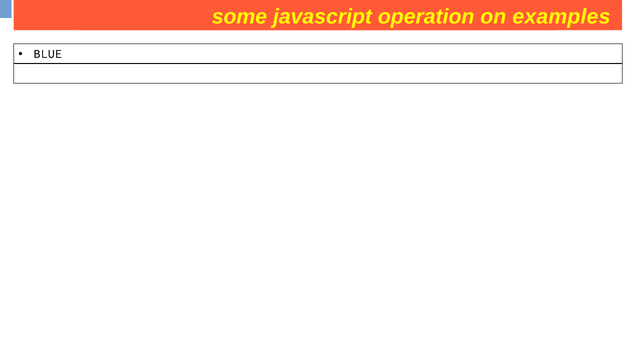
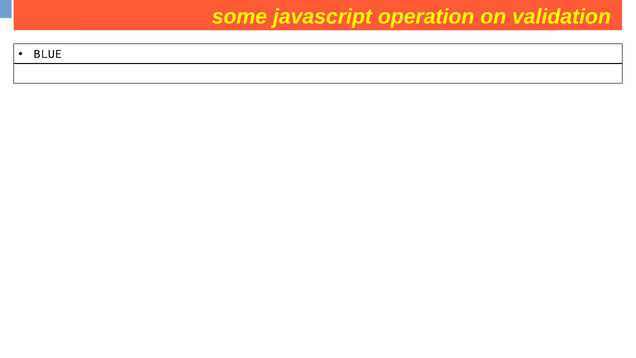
examples: examples -> validation (562, 17)
